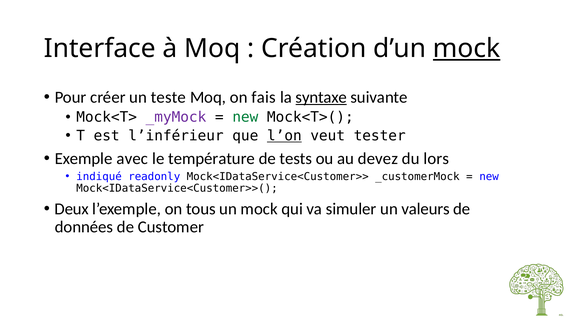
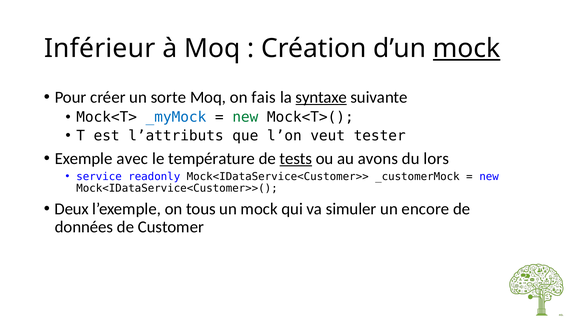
Interface: Interface -> Inférieur (100, 48)
teste: teste -> sorte (168, 97)
_myMock colour: purple -> blue (176, 117)
l’inférieur: l’inférieur -> l’attributs (176, 136)
l’on underline: present -> none (284, 136)
tests underline: none -> present (296, 159)
devez: devez -> avons (378, 159)
indiqué: indiqué -> service (99, 176)
valeurs: valeurs -> encore (425, 209)
